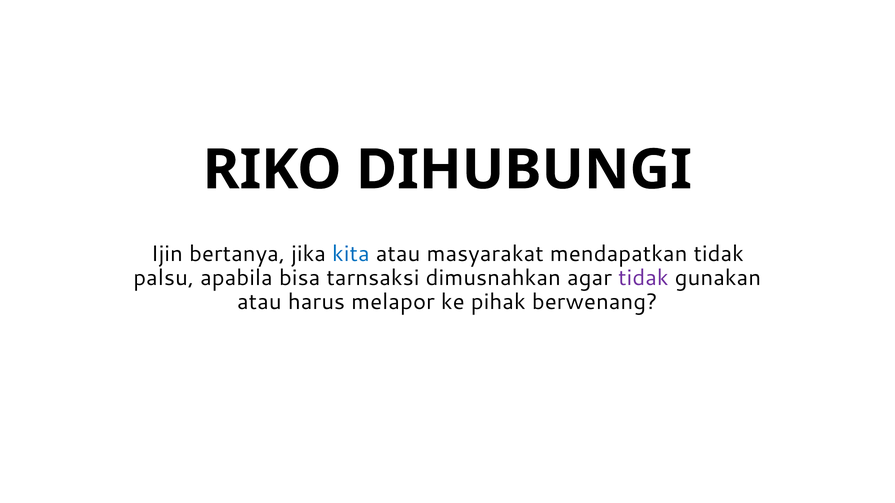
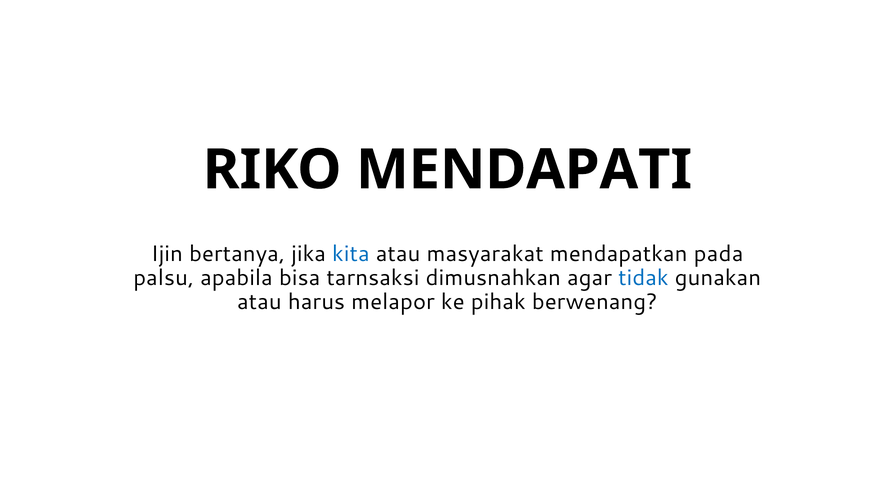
DIHUBUNGI: DIHUBUNGI -> MENDAPATI (524, 170)
mendapatkan tidak: tidak -> pada (719, 254)
tidak colour: purple -> blue (643, 278)
